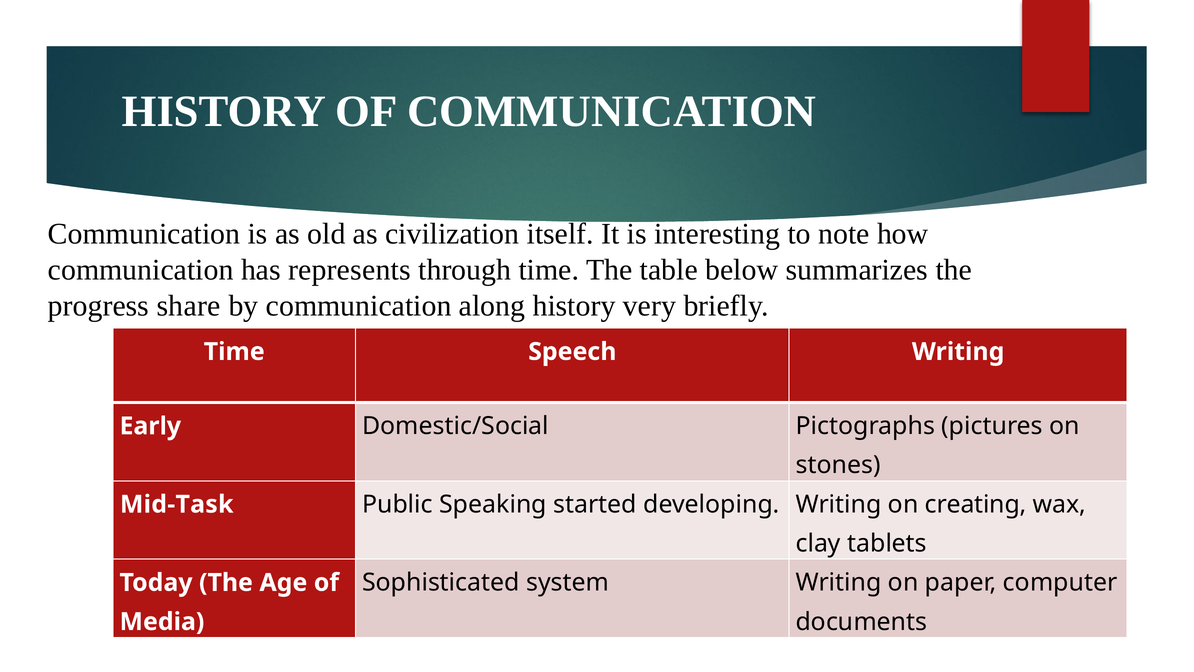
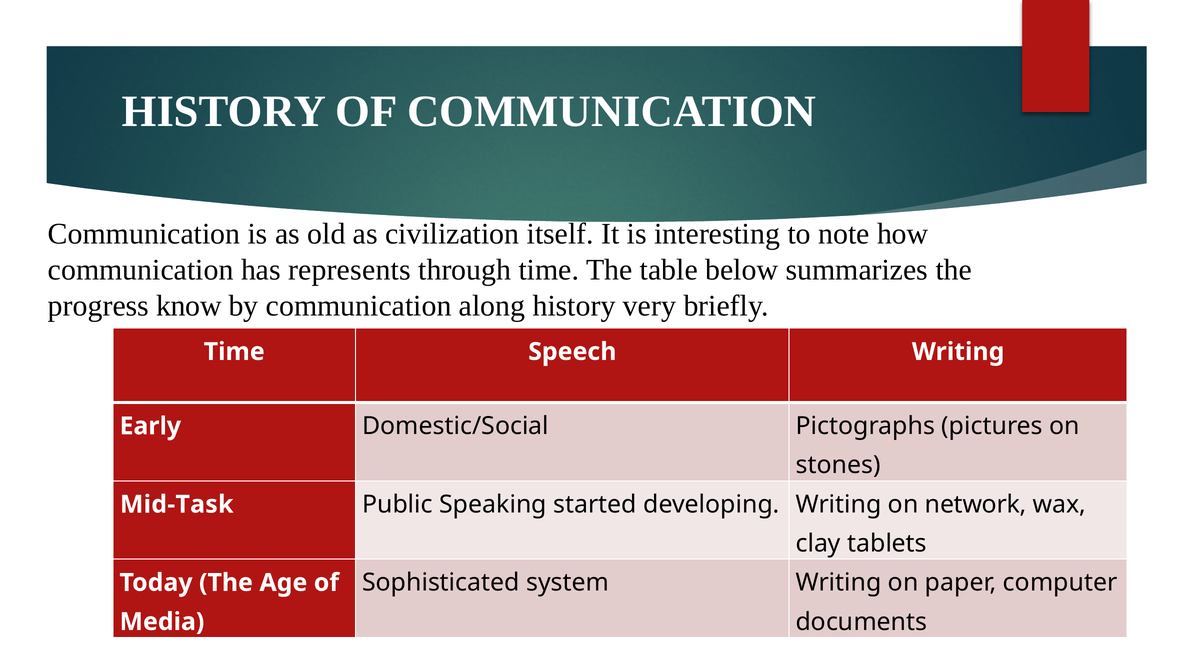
share: share -> know (189, 306)
creating: creating -> network (976, 504)
